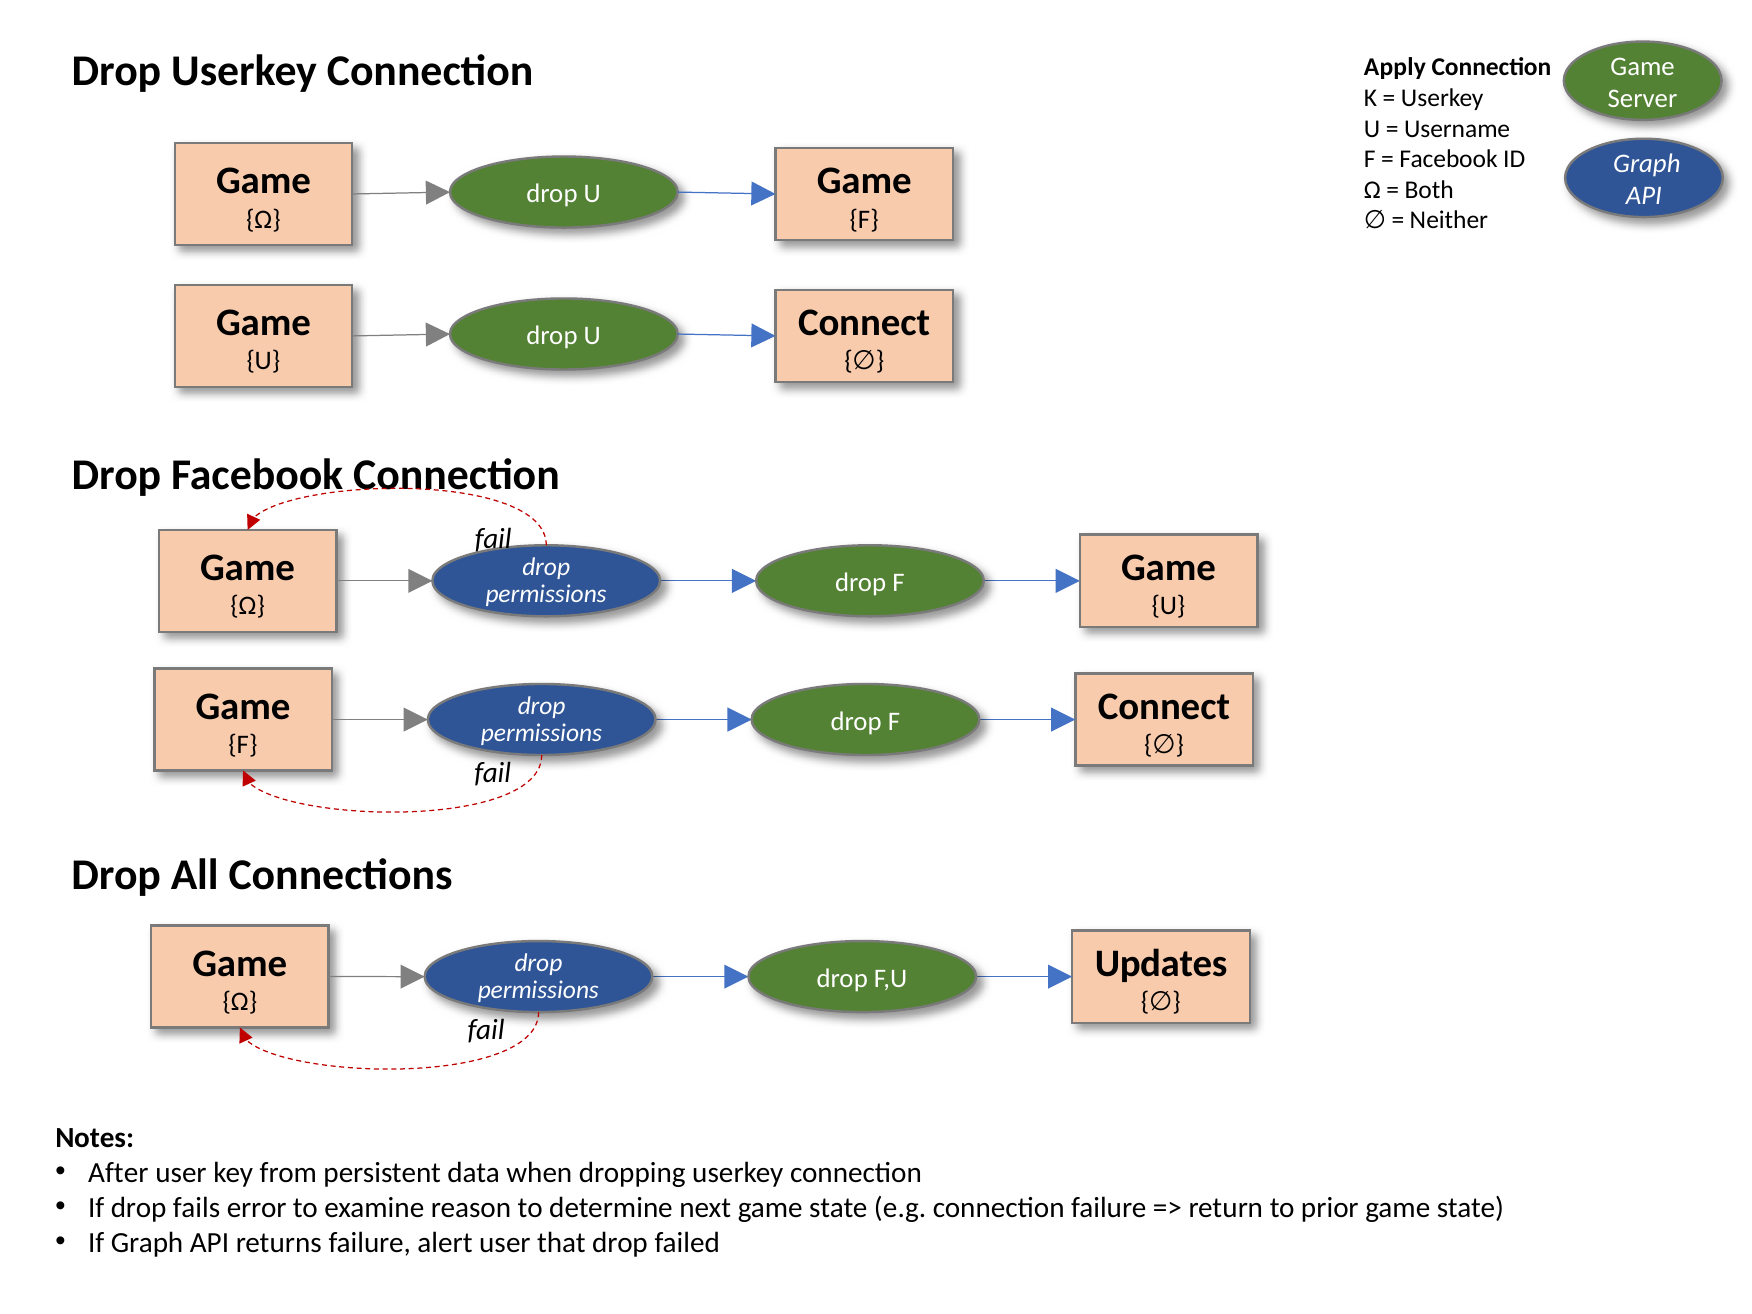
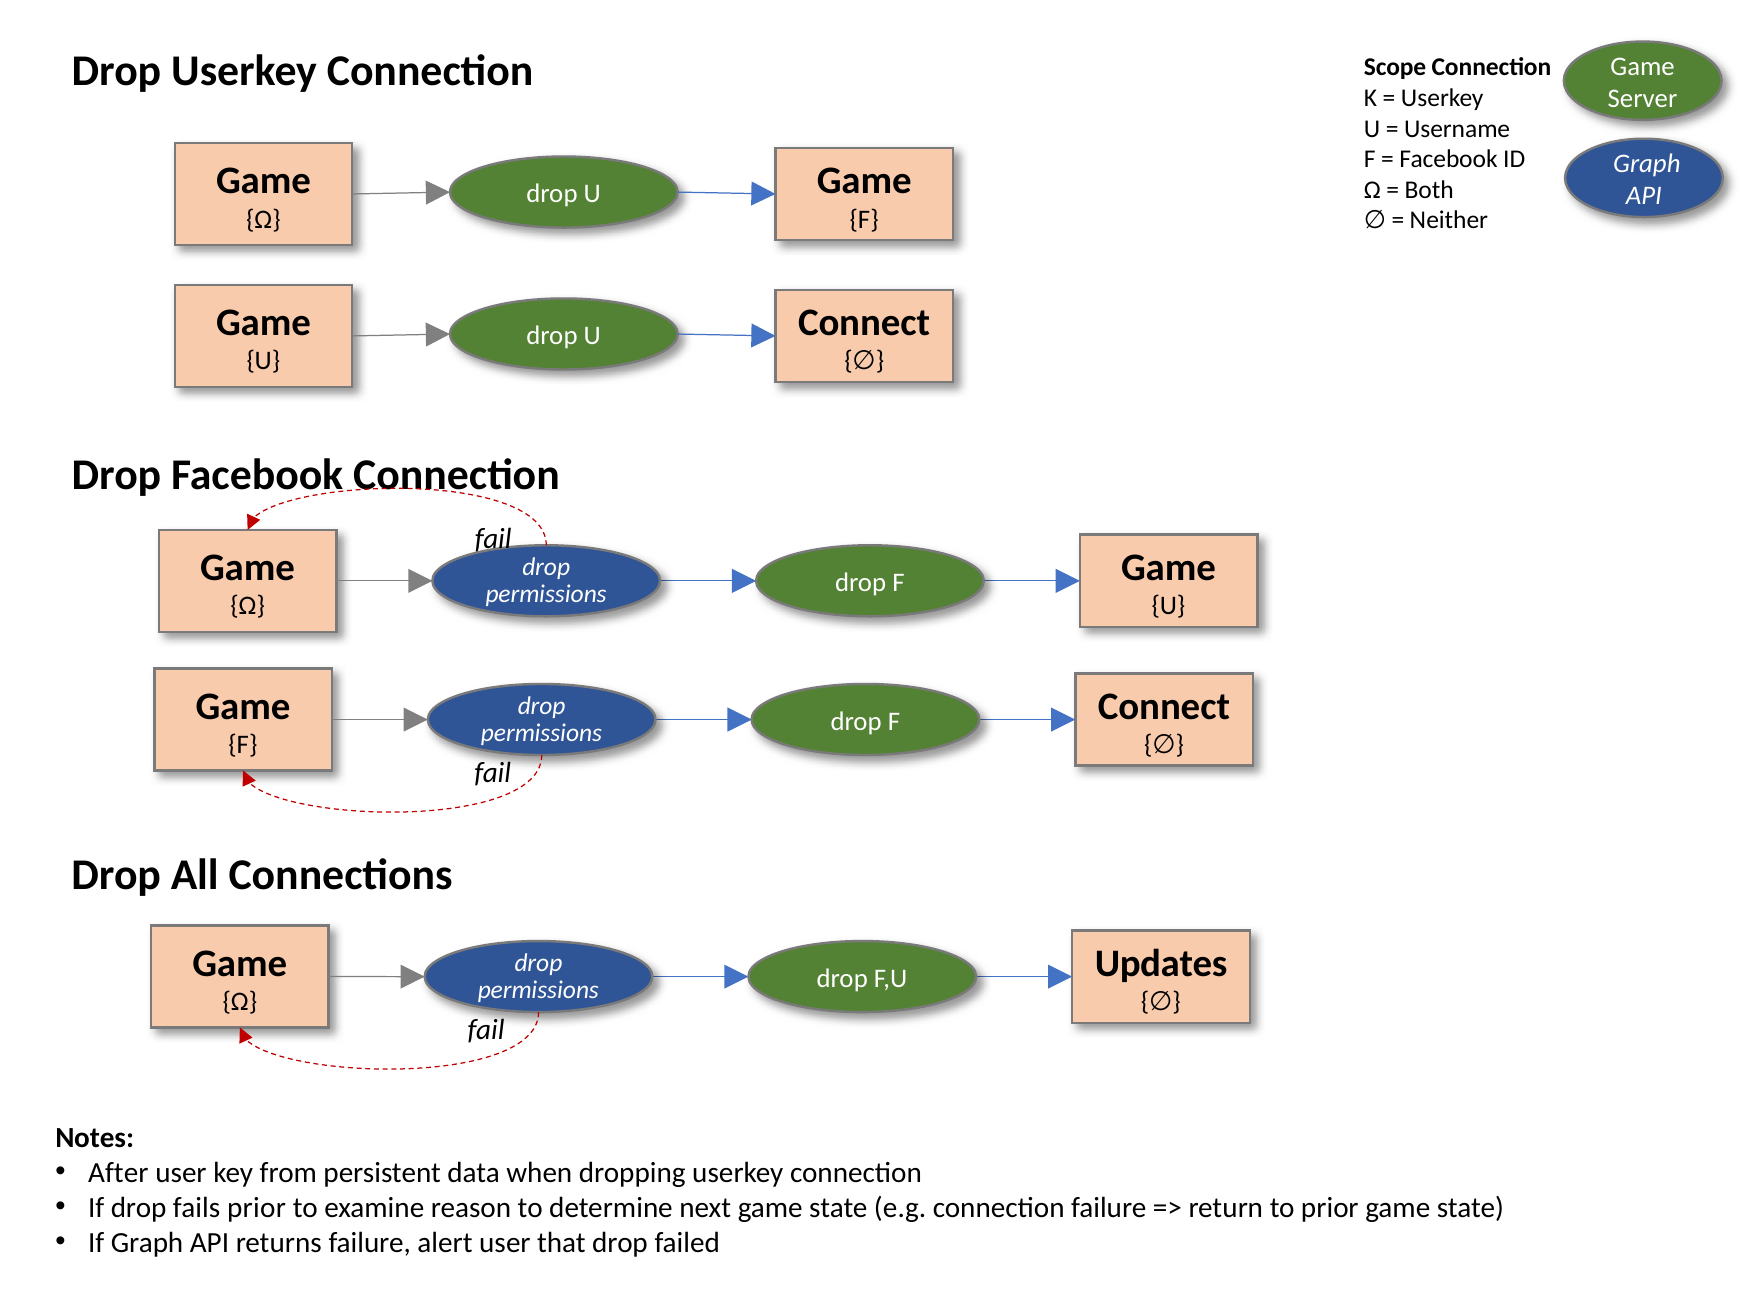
Apply: Apply -> Scope (1395, 67)
fails error: error -> prior (257, 1207)
